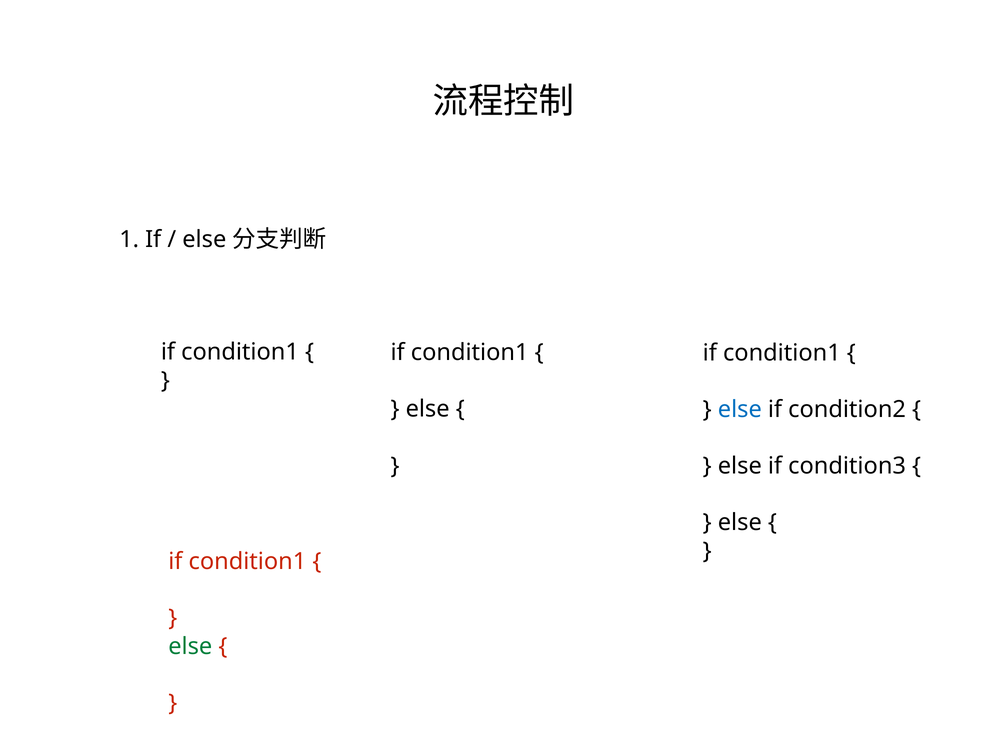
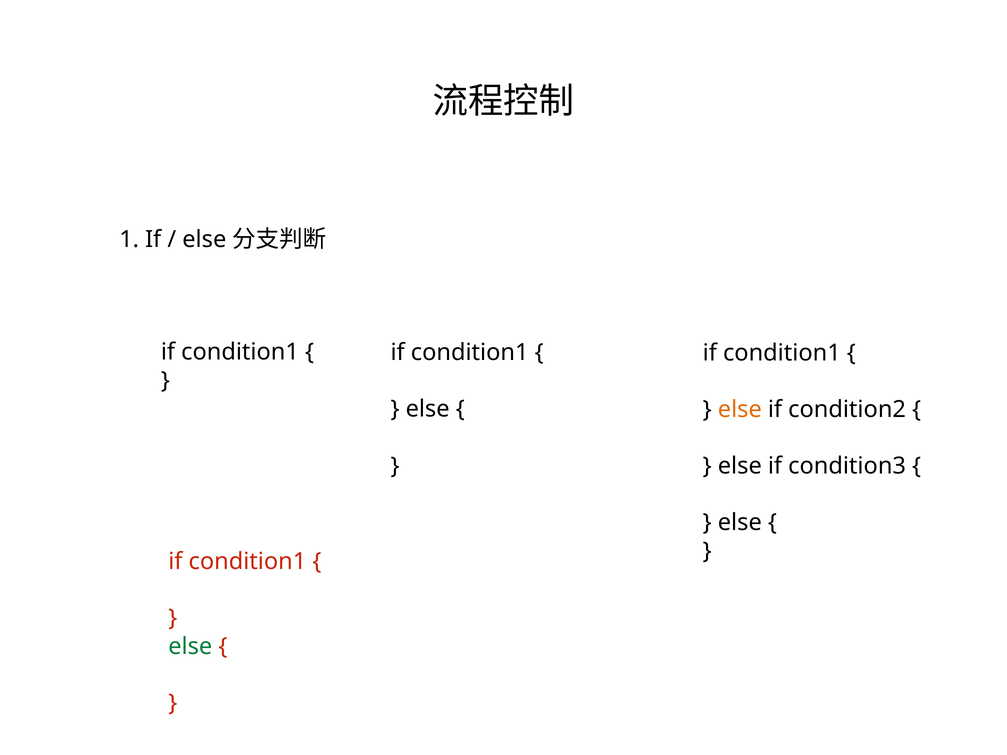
else colour: blue -> orange (740, 410)
